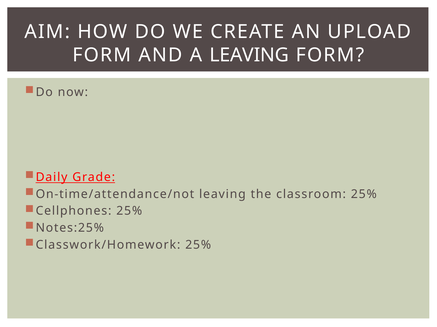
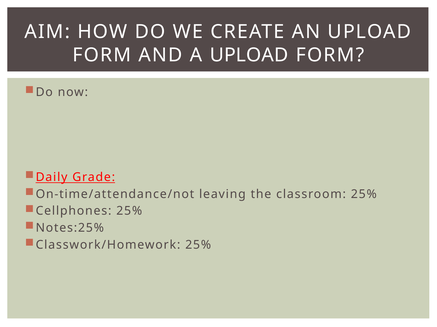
A LEAVING: LEAVING -> UPLOAD (249, 55)
